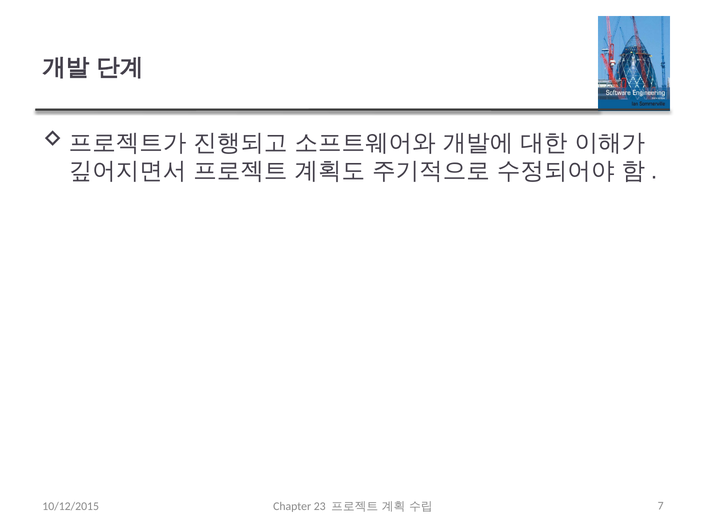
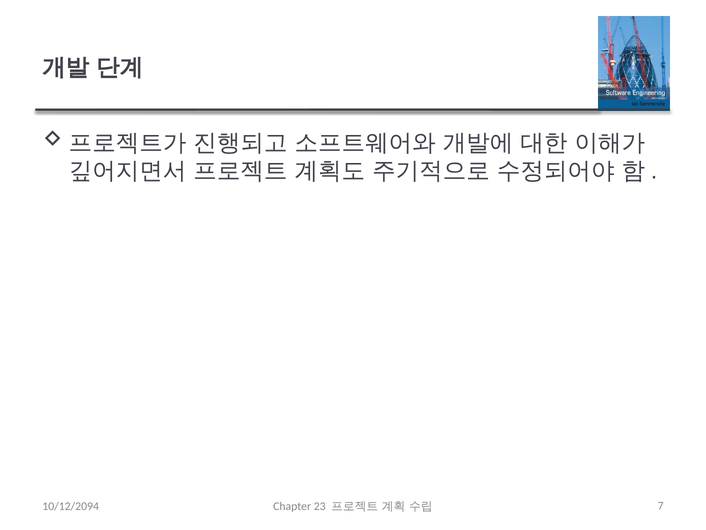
10/12/2015: 10/12/2015 -> 10/12/2094 (71, 506)
